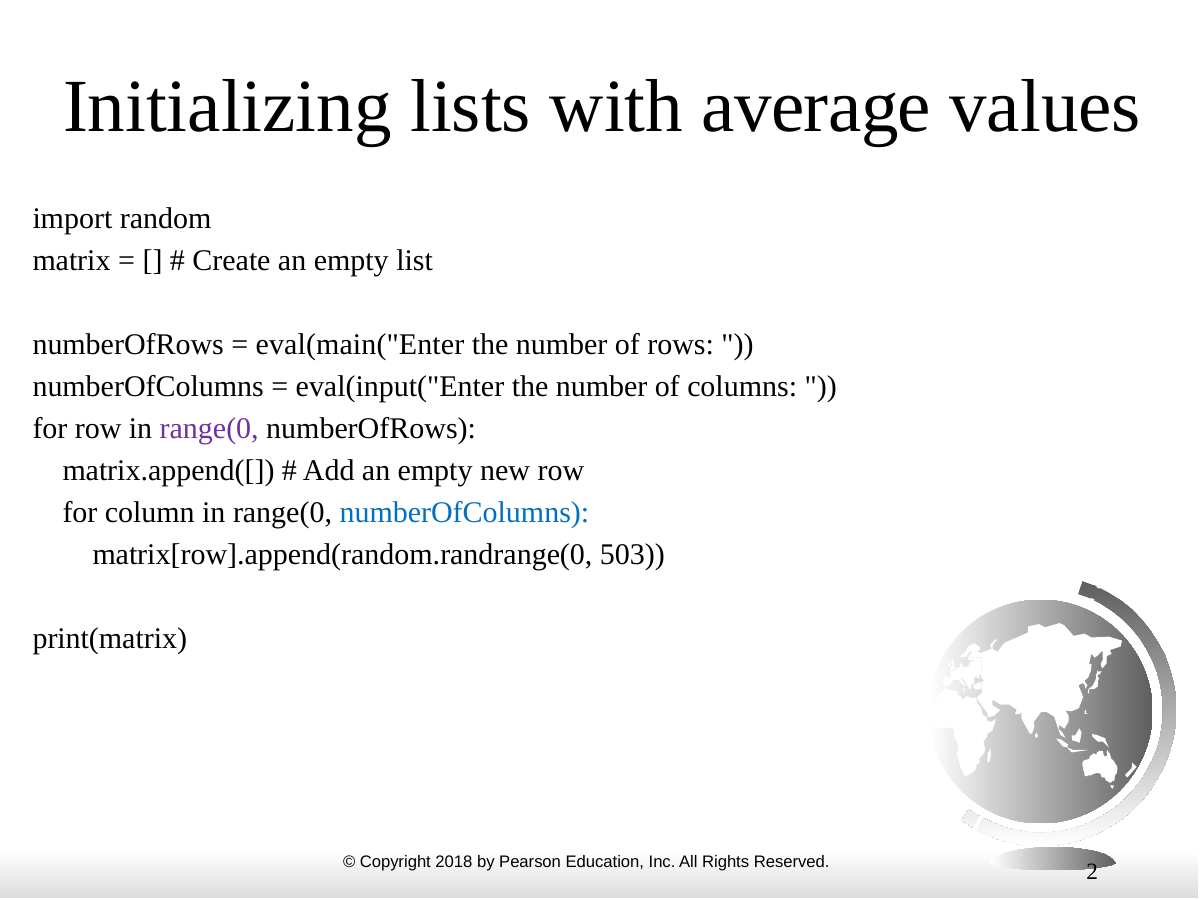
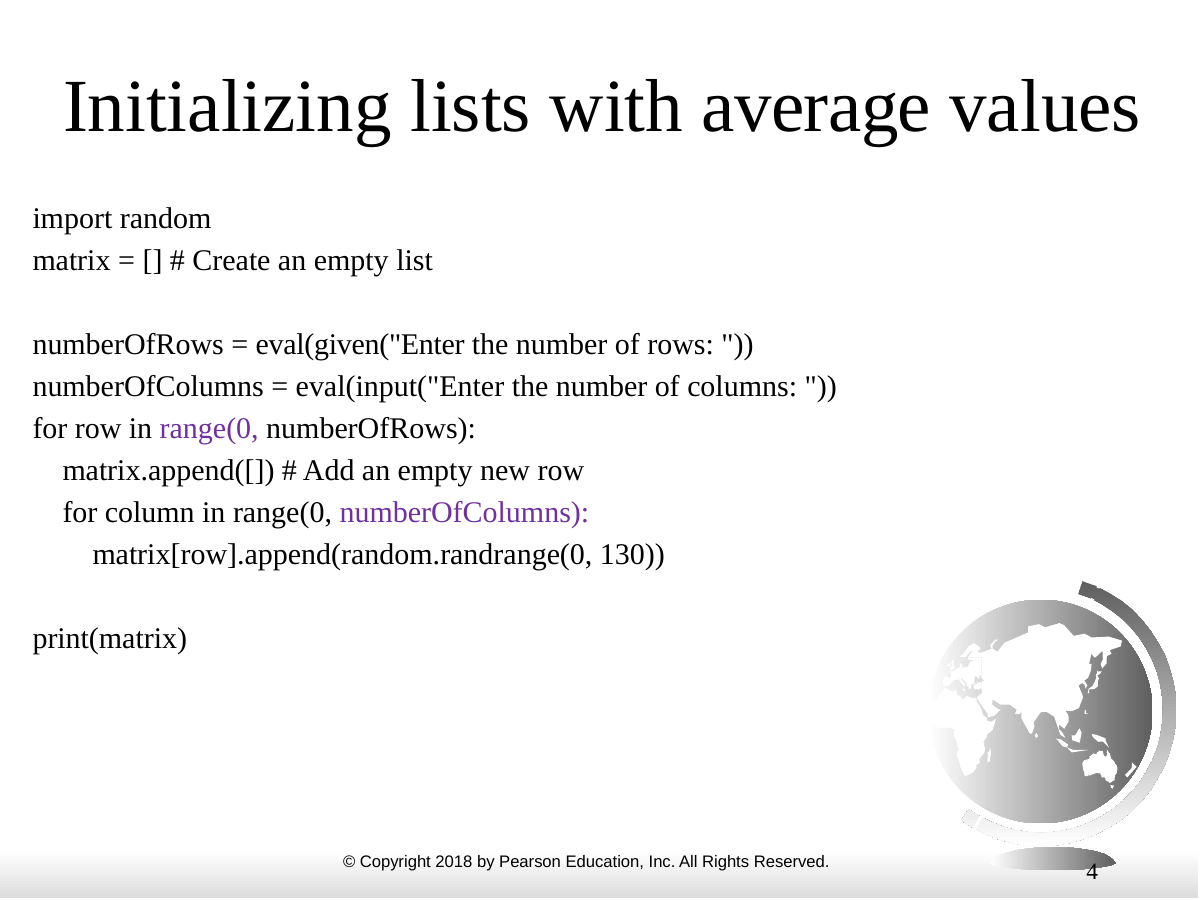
eval(main("Enter: eval(main("Enter -> eval(given("Enter (360, 345)
numberOfColumns colour: blue -> purple (464, 513)
503: 503 -> 130 (632, 555)
2: 2 -> 4 (1092, 871)
